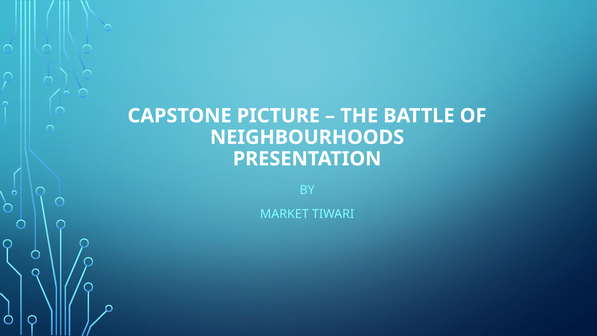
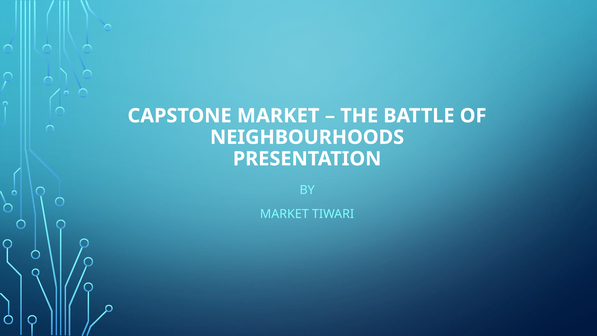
CAPSTONE PICTURE: PICTURE -> MARKET (278, 116)
